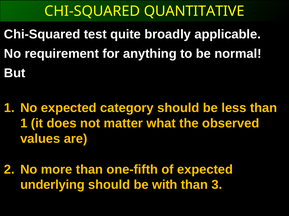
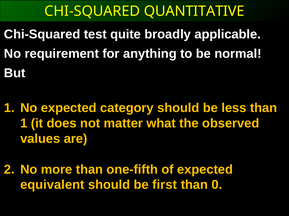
underlying: underlying -> equivalent (52, 185)
with: with -> first (165, 185)
3: 3 -> 0 (217, 185)
